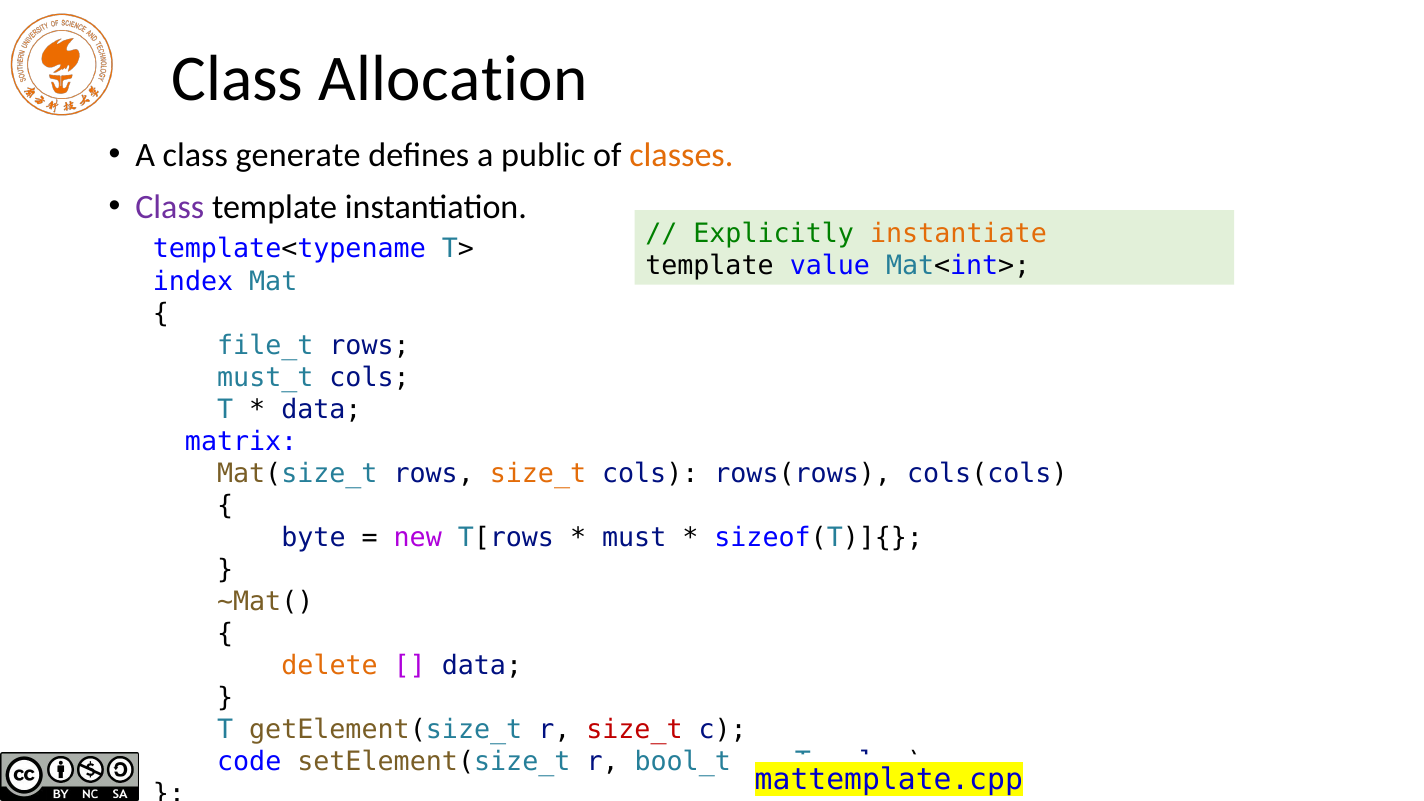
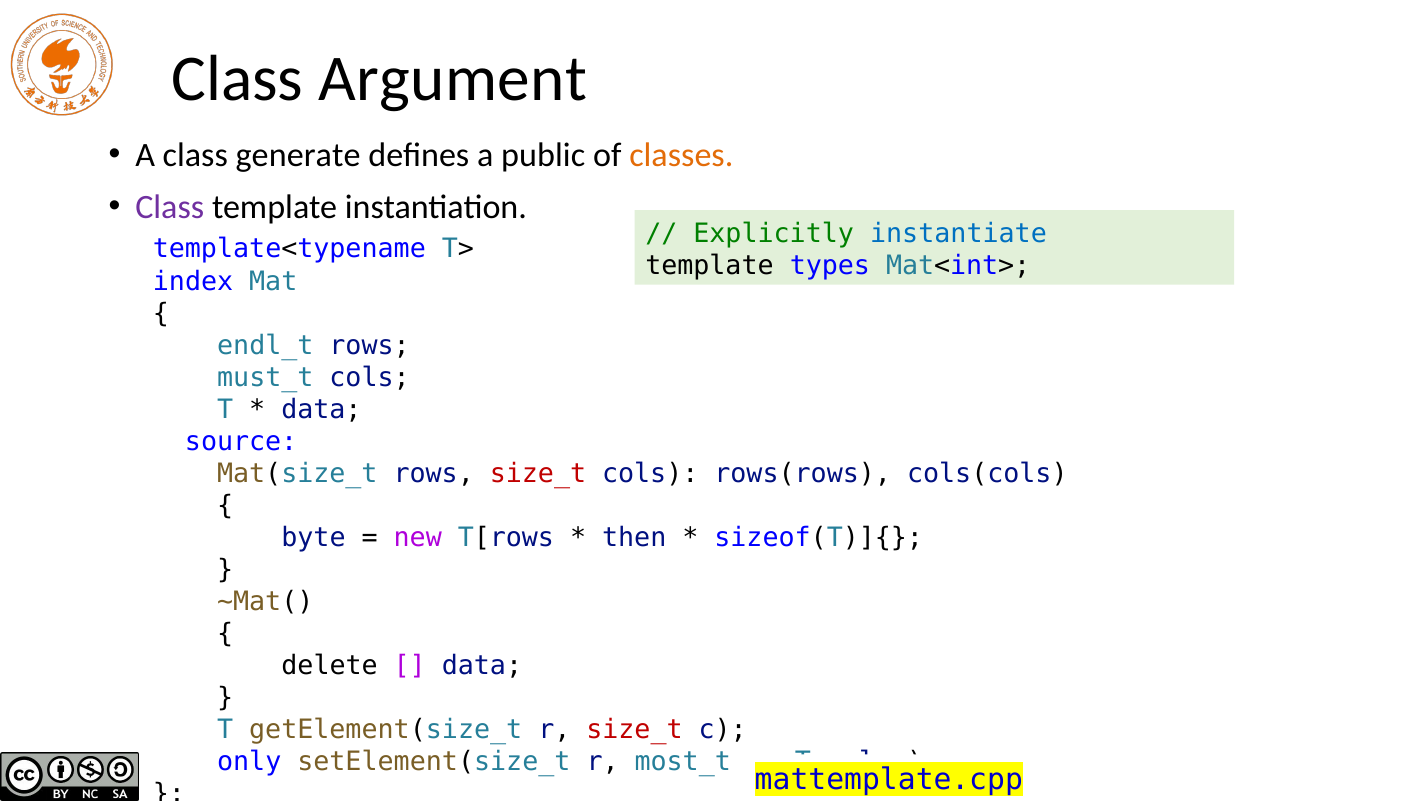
Allocation: Allocation -> Argument (453, 79)
instantiate colour: orange -> blue (958, 233)
template value: value -> types (830, 265)
file_t: file_t -> endl_t (265, 345)
matrix: matrix -> source (241, 441)
size_t colour: orange -> red (538, 473)
must: must -> then (634, 538)
delete colour: orange -> black (330, 666)
code: code -> only (249, 762)
bool_t: bool_t -> most_t (683, 762)
